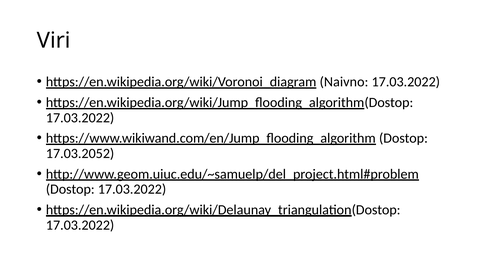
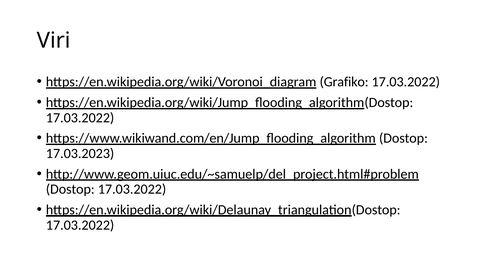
Naivno: Naivno -> Grafiko (344, 82)
17.03.2052: 17.03.2052 -> 17.03.2023 (80, 153)
